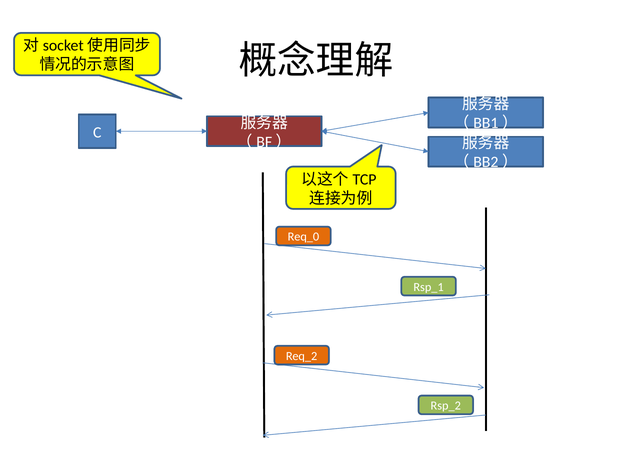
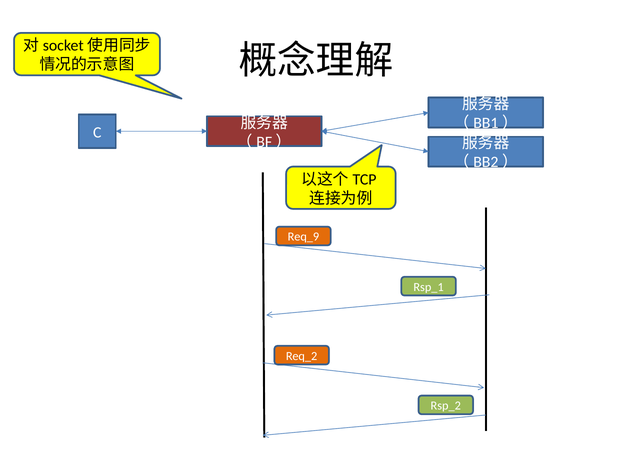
Req_0: Req_0 -> Req_9 (303, 237)
